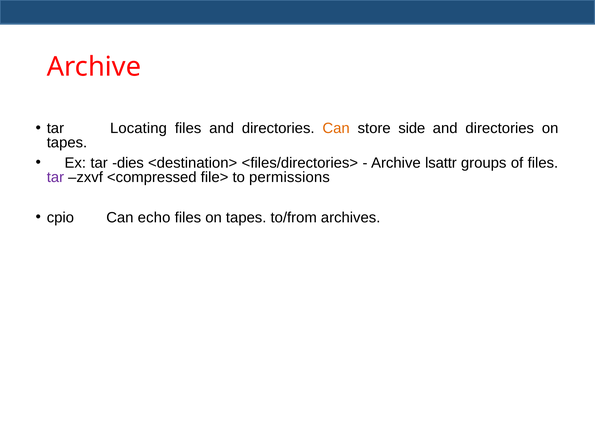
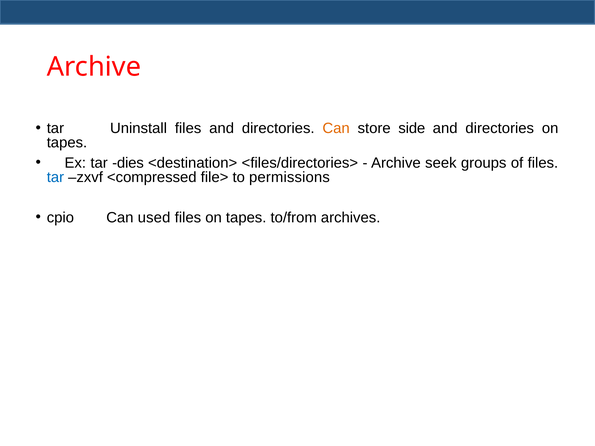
Locating: Locating -> Uninstall (139, 128)
lsattr: lsattr -> seek (441, 163)
tar colour: purple -> blue (55, 177)
echo: echo -> used (154, 218)
